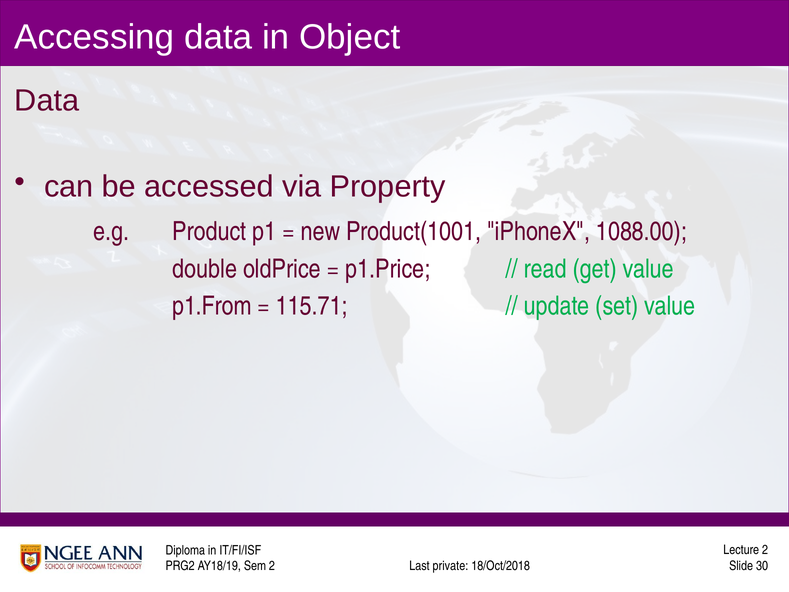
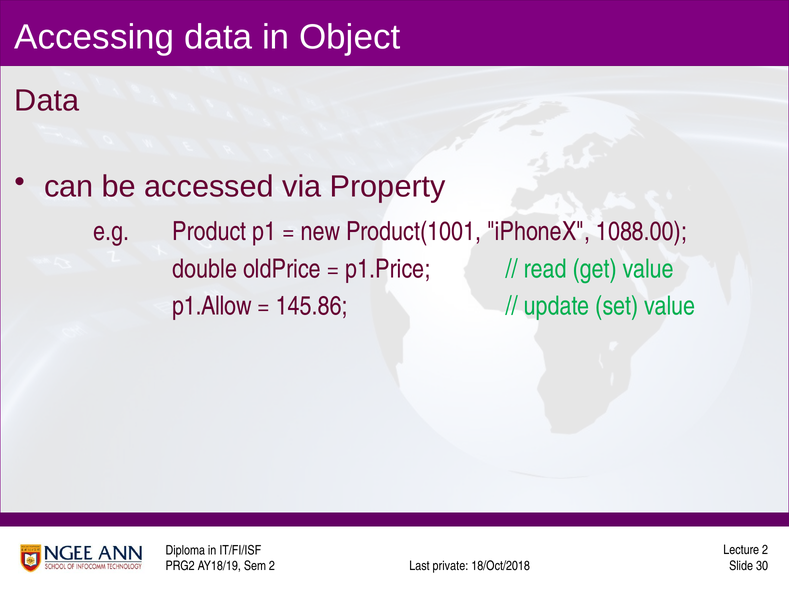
p1.From: p1.From -> p1.Allow (212, 306)
115.71: 115.71 -> 145.86 (312, 306)
